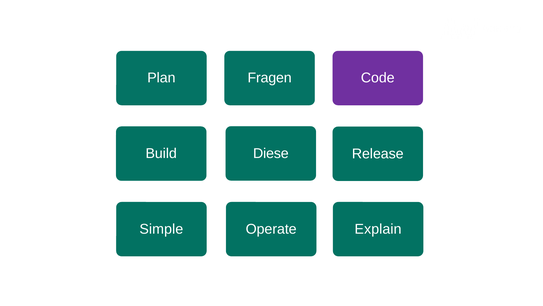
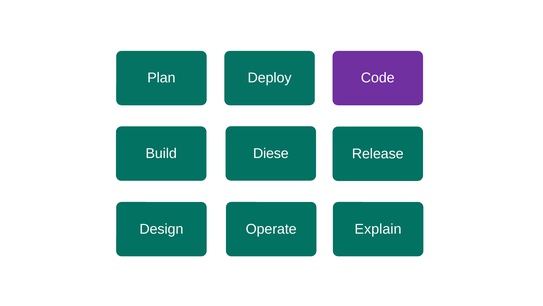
Fragen: Fragen -> Deploy (270, 78)
Simple: Simple -> Design (161, 229)
